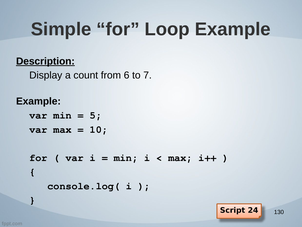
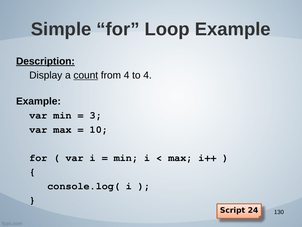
count underline: none -> present (86, 75)
from 6: 6 -> 4 (127, 75)
to 7: 7 -> 4 (148, 75)
5: 5 -> 3 (96, 115)
